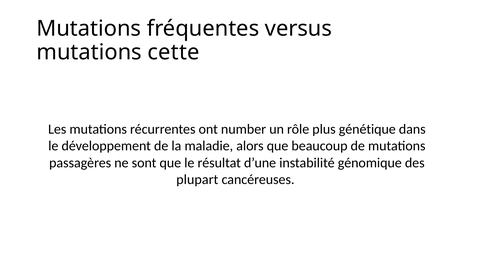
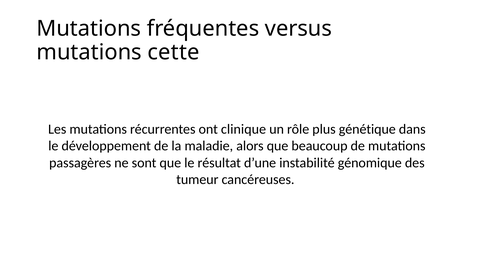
number: number -> clinique (244, 129)
plupart: plupart -> tumeur (197, 179)
